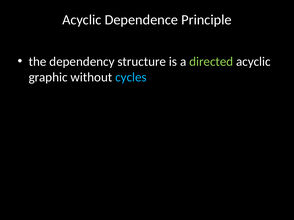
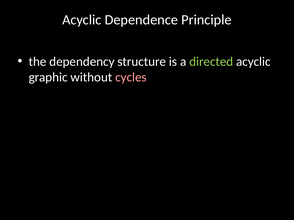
cycles colour: light blue -> pink (131, 77)
